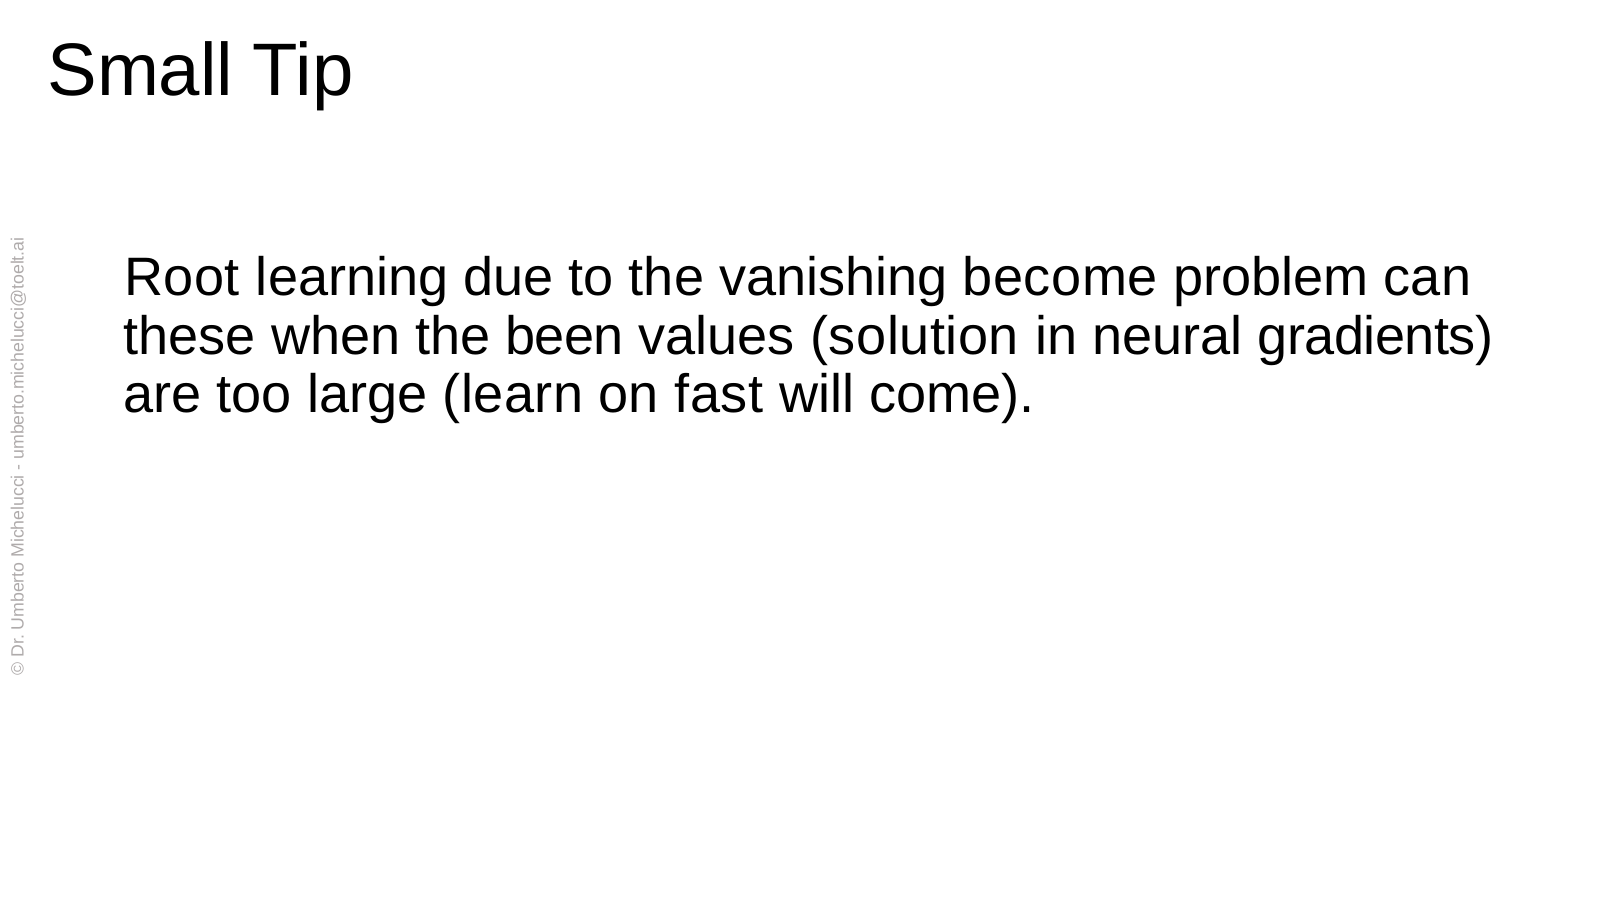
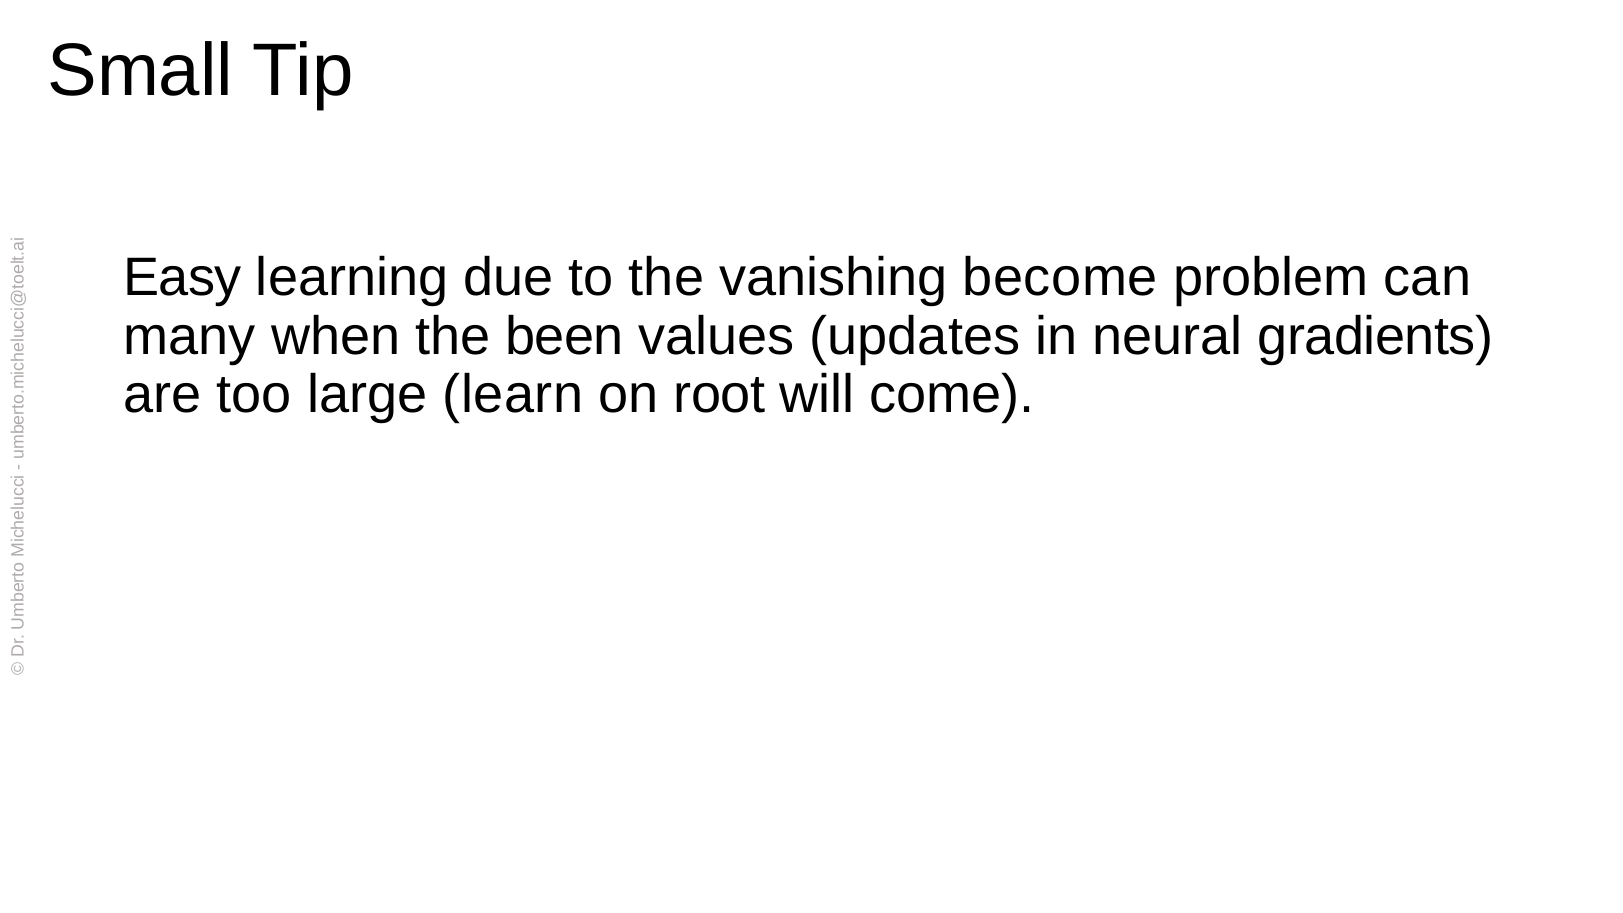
Root: Root -> Easy (183, 278)
these: these -> many (190, 336)
solution: solution -> updates (915, 336)
fast: fast -> root (719, 395)
